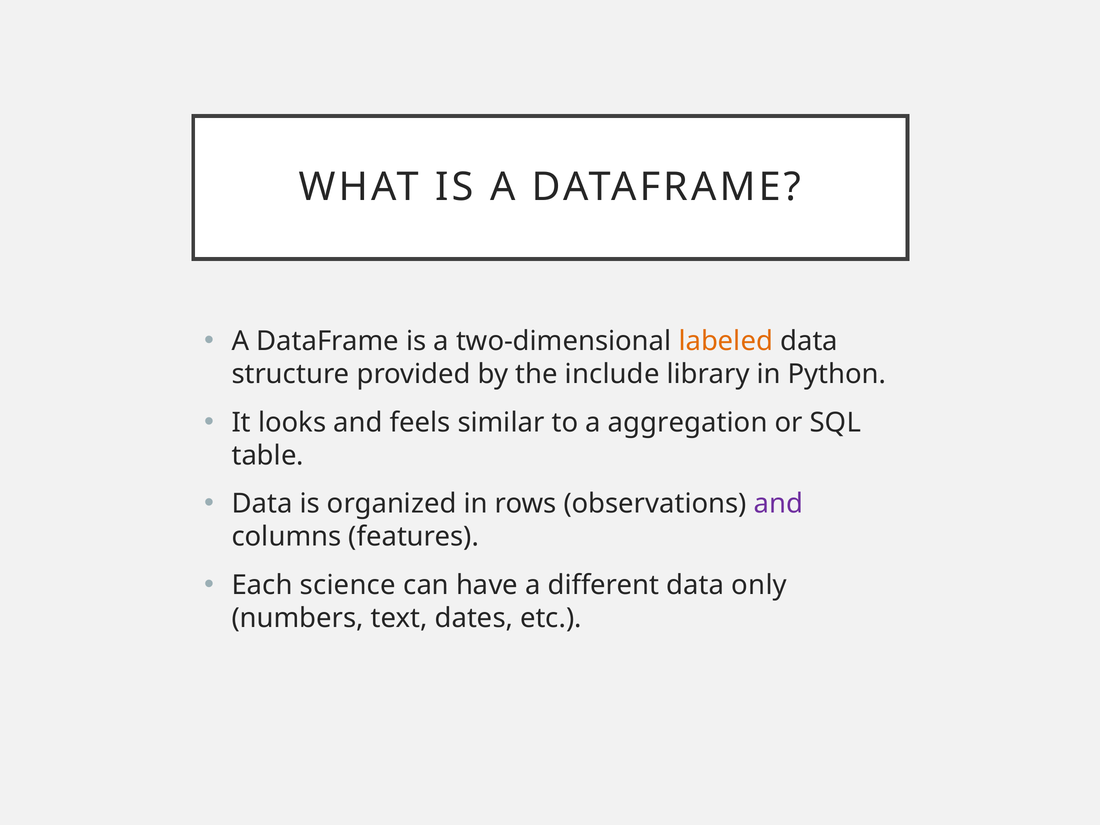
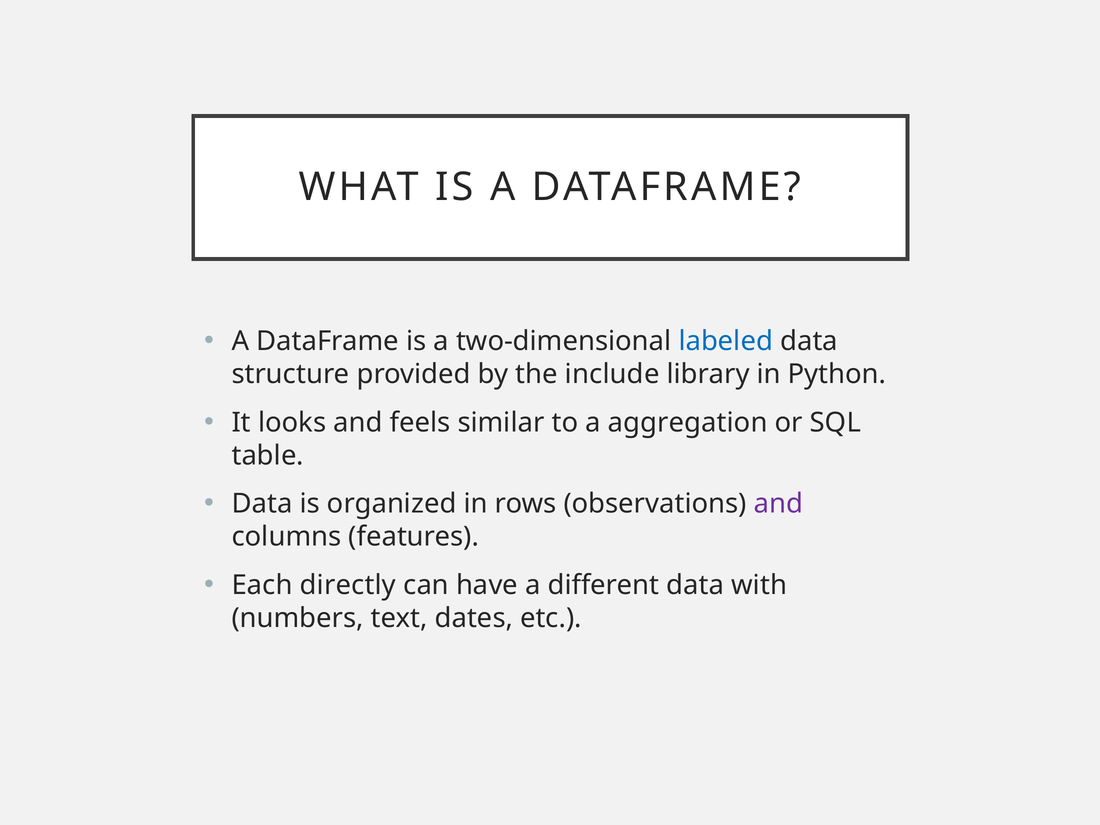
labeled colour: orange -> blue (726, 341)
science: science -> directly (348, 585)
only: only -> with (759, 585)
